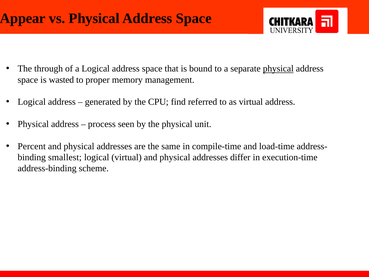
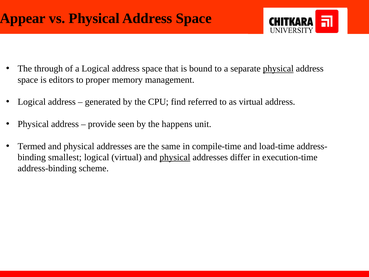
wasted: wasted -> editors (61, 80)
process: process -> provide (102, 124)
the physical: physical -> happens (177, 124)
Percent: Percent -> Termed (32, 146)
physical underline: none -> present (175, 157)
